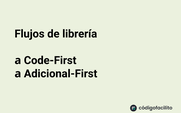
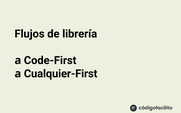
Adicional-First: Adicional-First -> Cualquier-First (61, 74)
